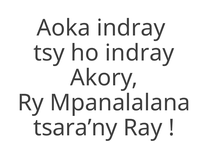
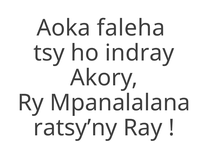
Aoka indray: indray -> faleha (131, 28)
tsara’ny: tsara’ny -> ratsy’ny (75, 128)
